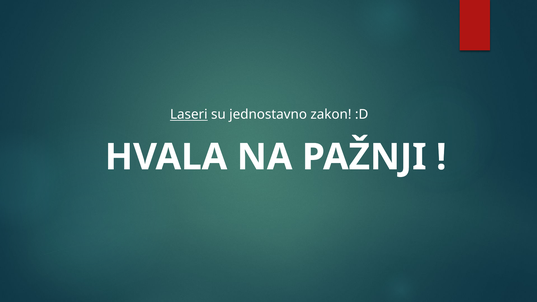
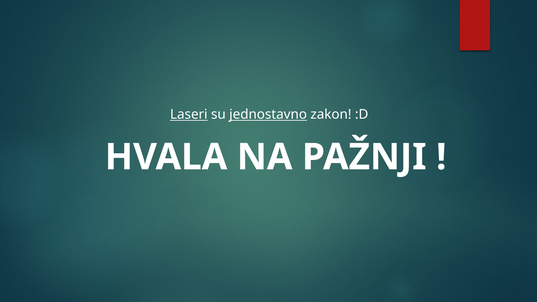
jednostavno underline: none -> present (268, 115)
